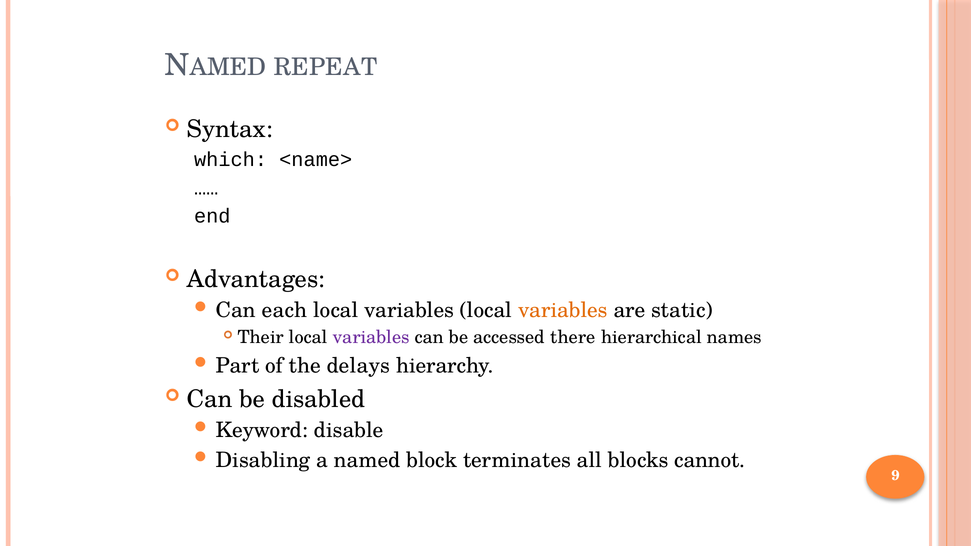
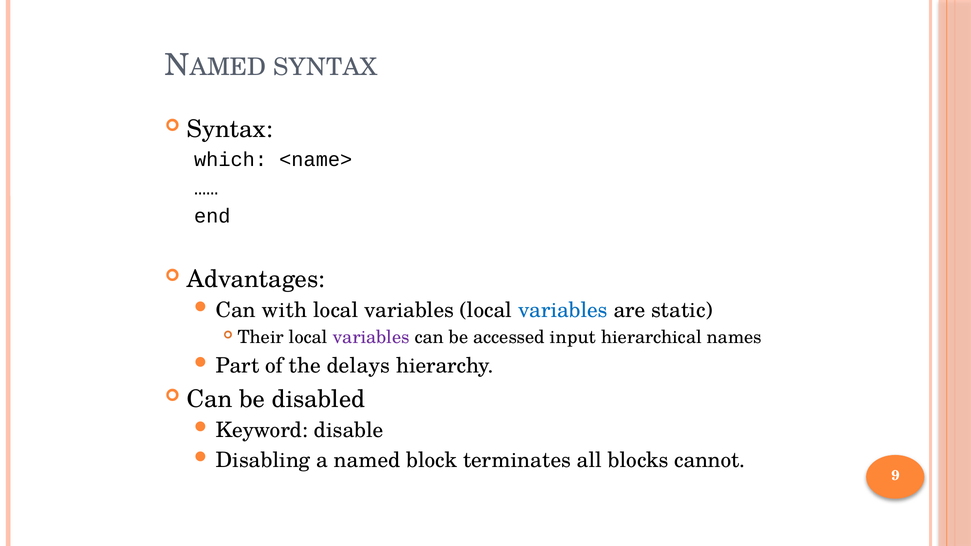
REPEAT: REPEAT -> SYNTAX (325, 67)
each: each -> with (285, 310)
variables colour: orange -> blue (563, 310)
there: there -> input (573, 338)
